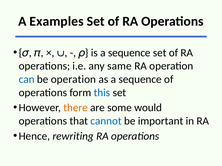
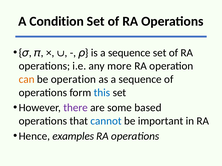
Examples: Examples -> Condition (57, 21)
same: same -> more (119, 66)
can colour: blue -> orange (27, 80)
there colour: orange -> purple (76, 108)
would: would -> based (148, 108)
rewriting: rewriting -> examples (73, 136)
